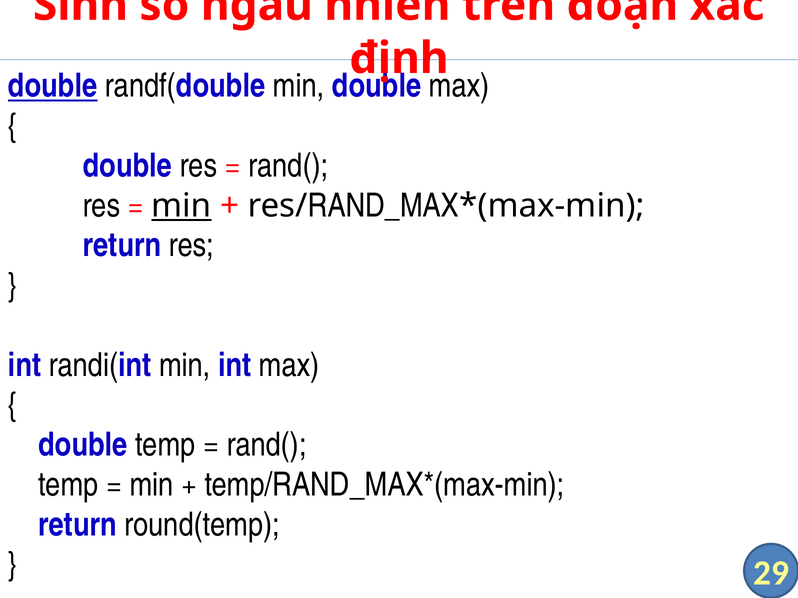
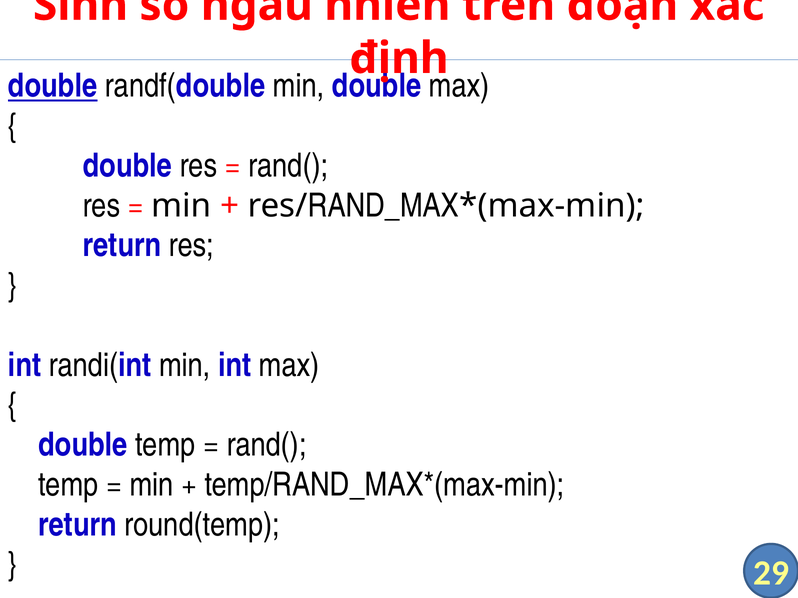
min underline: present -> none (181, 206)
